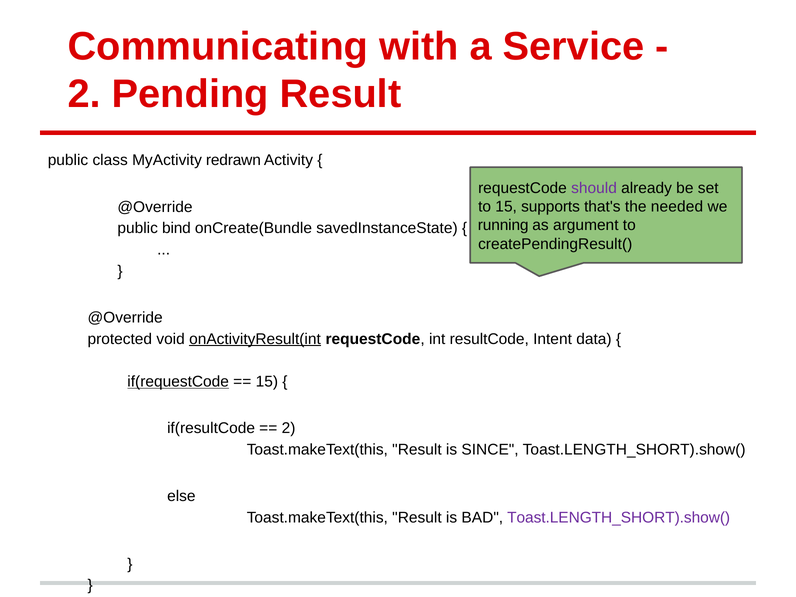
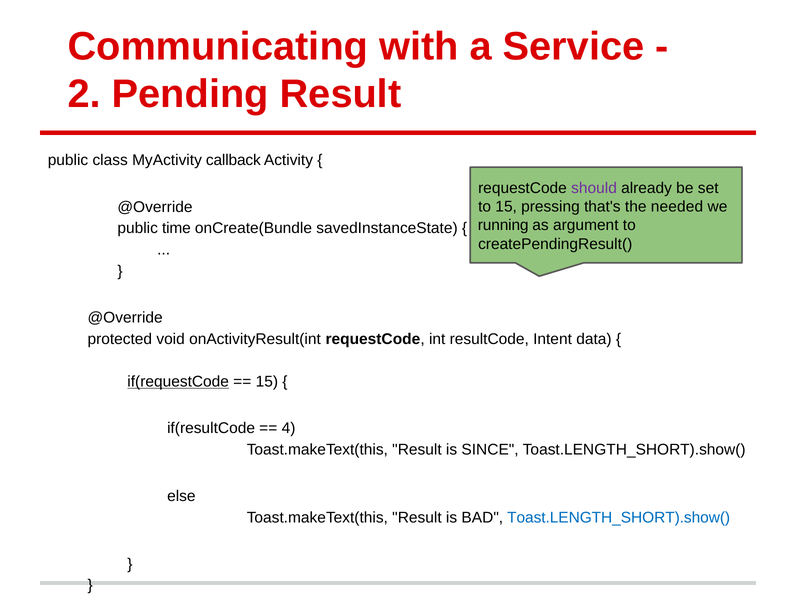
redrawn: redrawn -> callback (233, 160)
supports: supports -> pressing (550, 207)
bind: bind -> time (176, 228)
onActivityResult(int underline: present -> none (255, 339)
2: 2 -> 4 (289, 428)
Toast.LENGTH_SHORT).show( colour: purple -> blue (619, 517)
